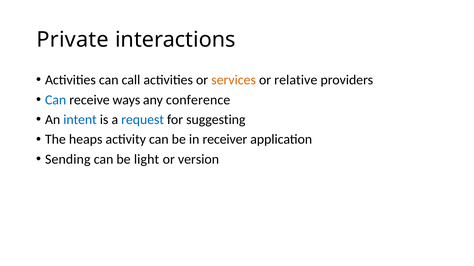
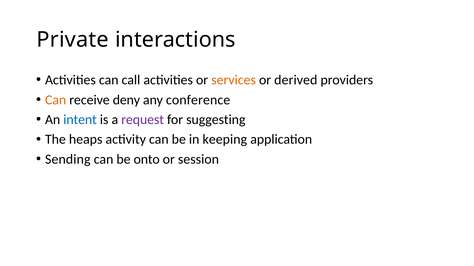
relative: relative -> derived (296, 80)
Can colour: blue -> orange (56, 100)
ways: ways -> deny (126, 100)
request colour: blue -> purple (143, 120)
receiver: receiver -> keeping (225, 140)
light: light -> onto (147, 160)
version: version -> session (198, 160)
